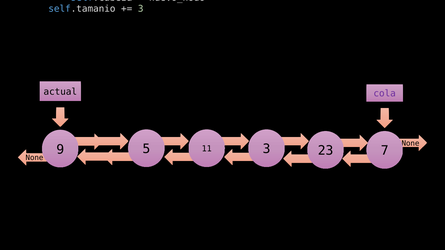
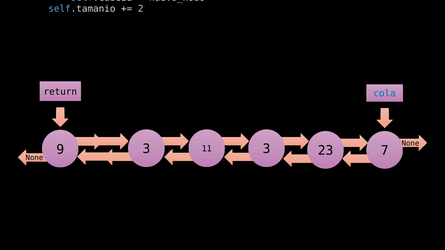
3: 3 -> 2 (141, 9)
actual: actual -> return (60, 92)
cola colour: purple -> blue (385, 94)
9 5: 5 -> 3 (146, 149)
